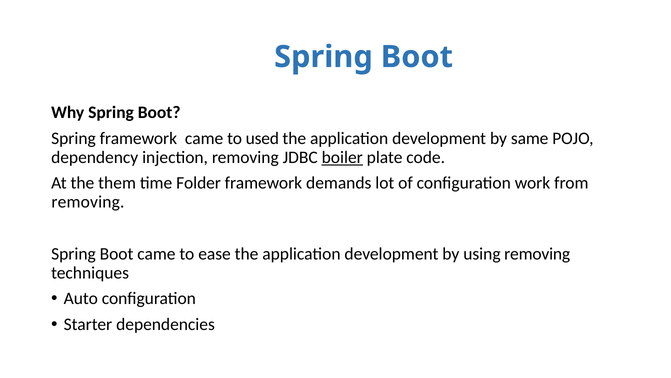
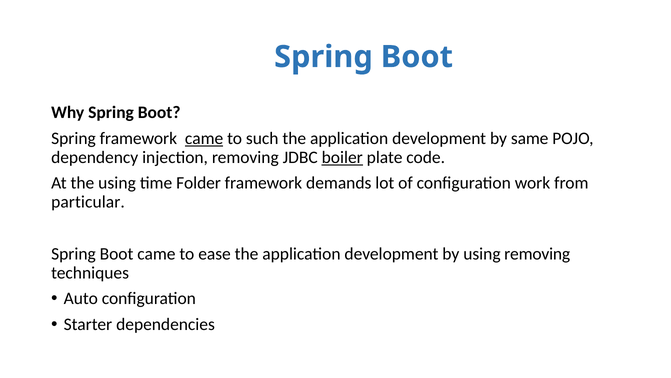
came underline: none -> present (204, 138)
used: used -> such (262, 138)
the them: them -> using (117, 183)
removing: removing -> particular (88, 202)
